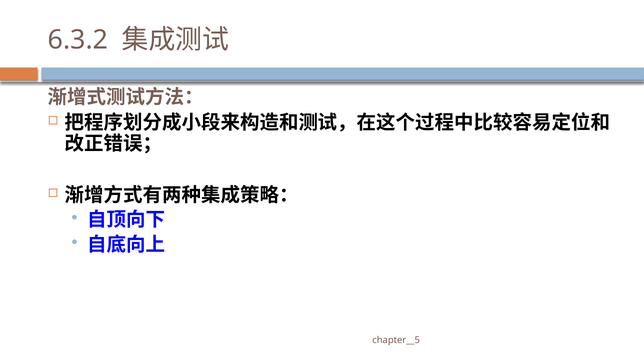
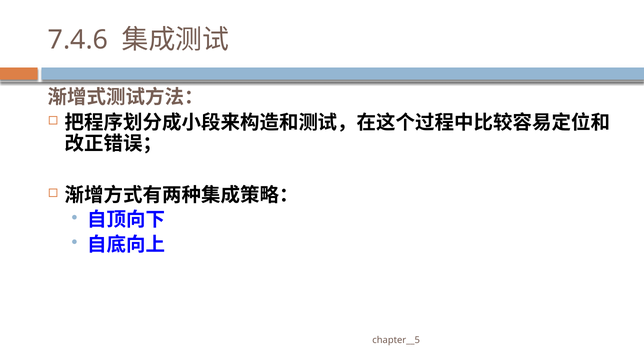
6.3.2: 6.3.2 -> 7.4.6 (78, 40)
